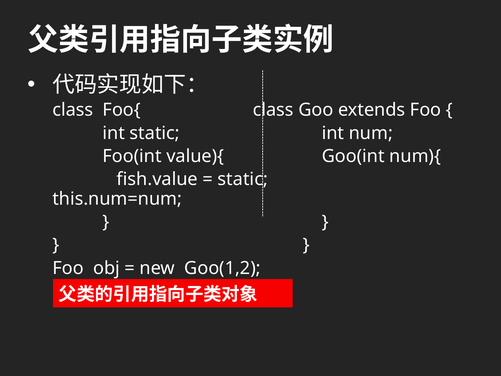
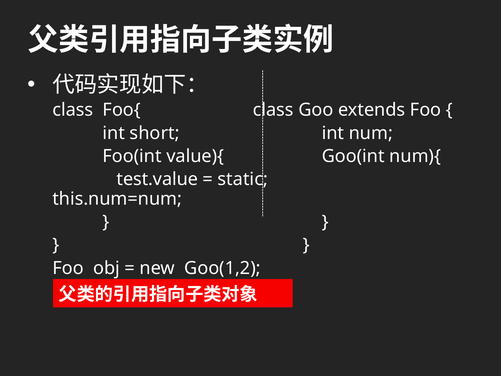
int static: static -> short (155, 133)
fish.value: fish.value -> test.value (157, 179)
